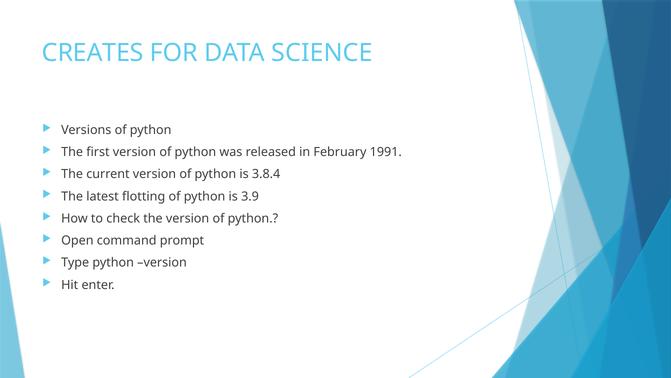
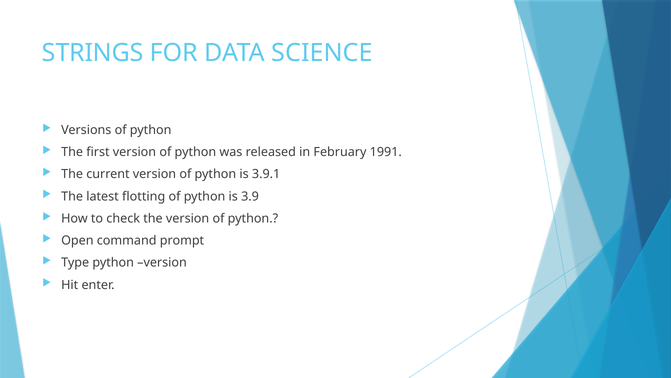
CREATES: CREATES -> STRINGS (93, 53)
3.8.4: 3.8.4 -> 3.9.1 (266, 174)
